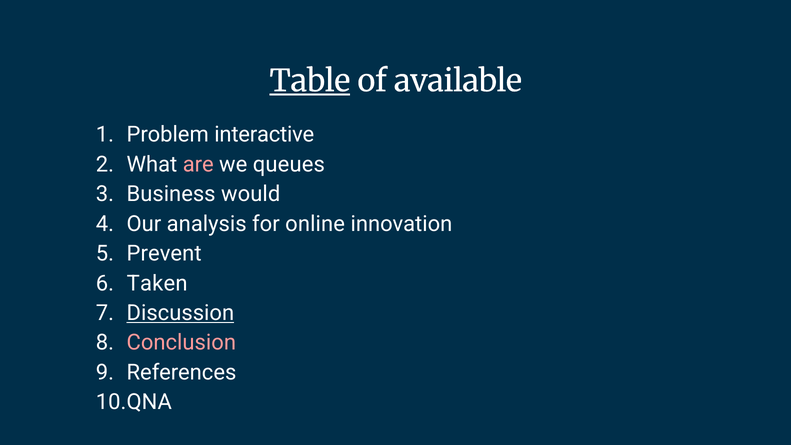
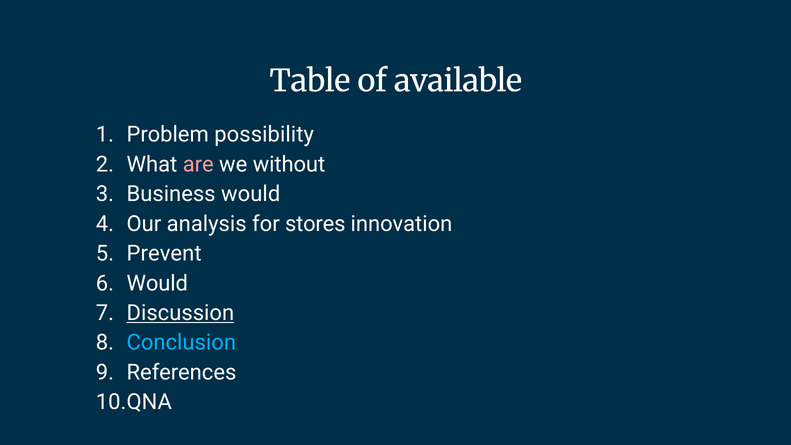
Table underline: present -> none (310, 81)
interactive: interactive -> possibility (264, 135)
queues: queues -> without (289, 164)
online: online -> stores (315, 224)
Taken: Taken -> Would (157, 283)
Conclusion colour: pink -> light blue (181, 343)
